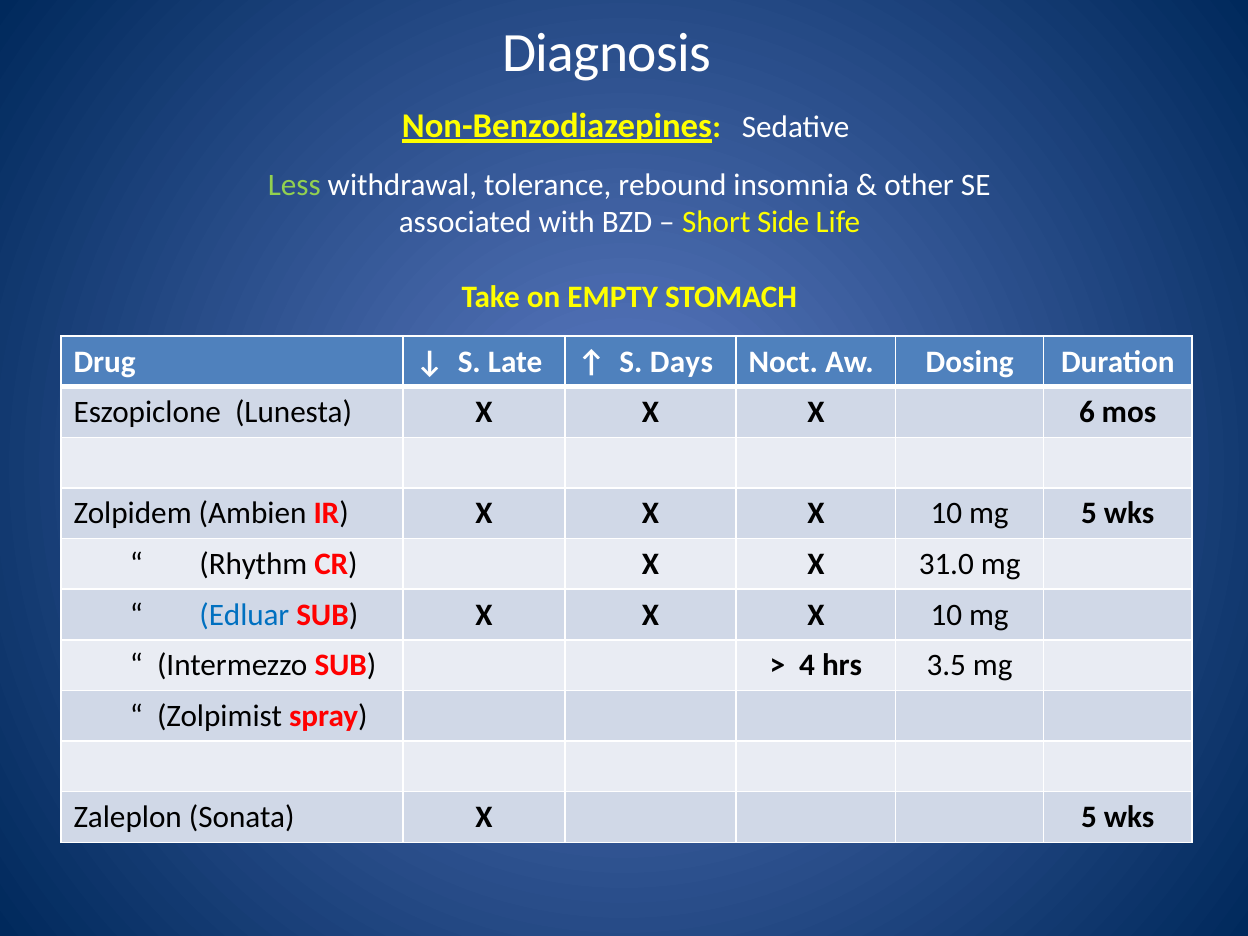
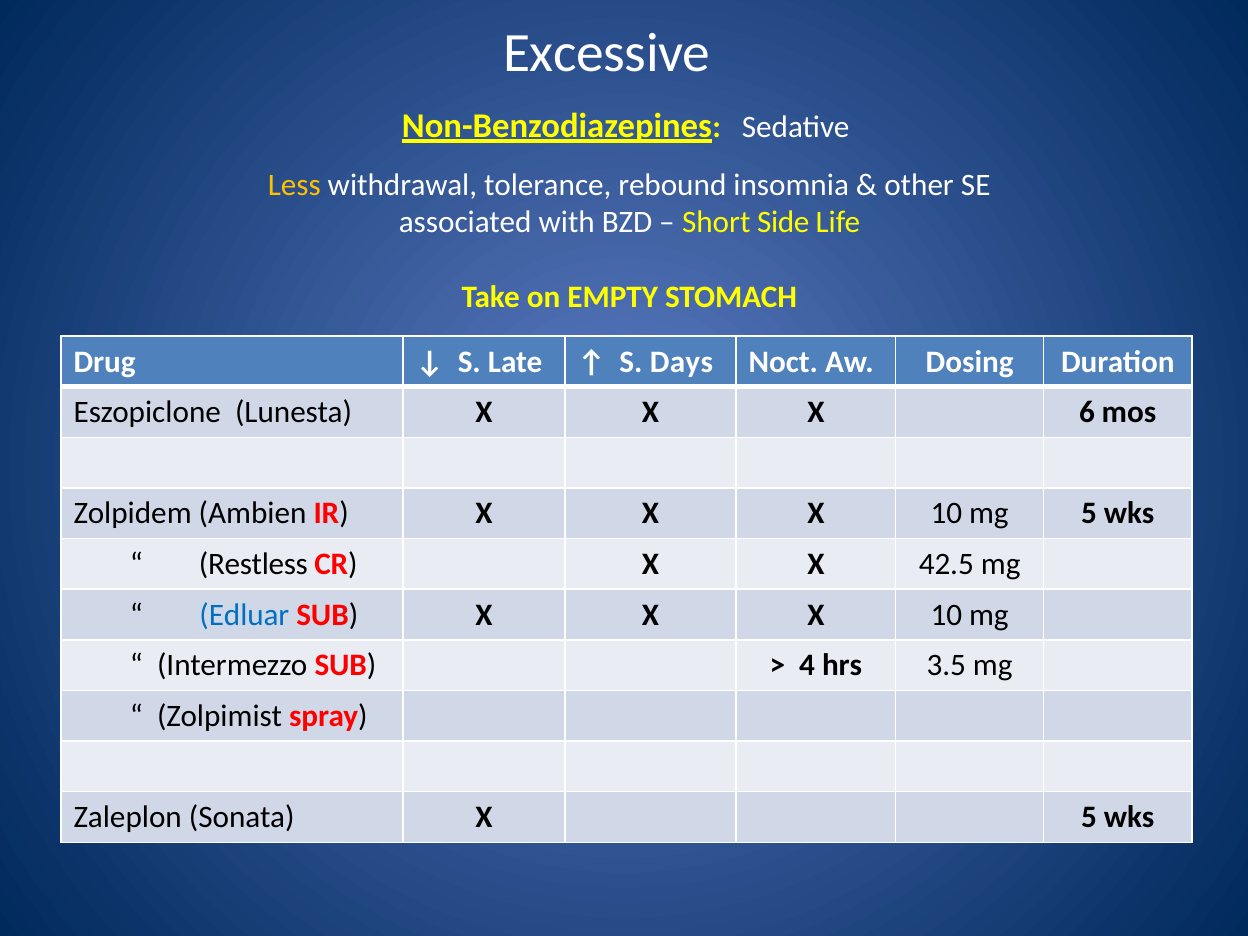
Diagnosis: Diagnosis -> Excessive (607, 53)
Less colour: light green -> yellow (294, 185)
Rhythm: Rhythm -> Restless (253, 564)
31.0: 31.0 -> 42.5 (946, 564)
